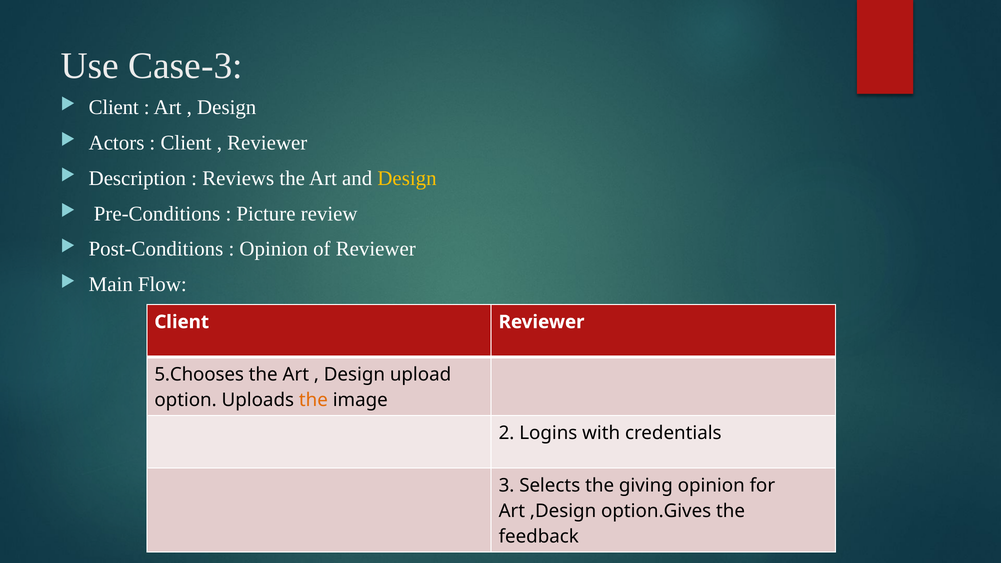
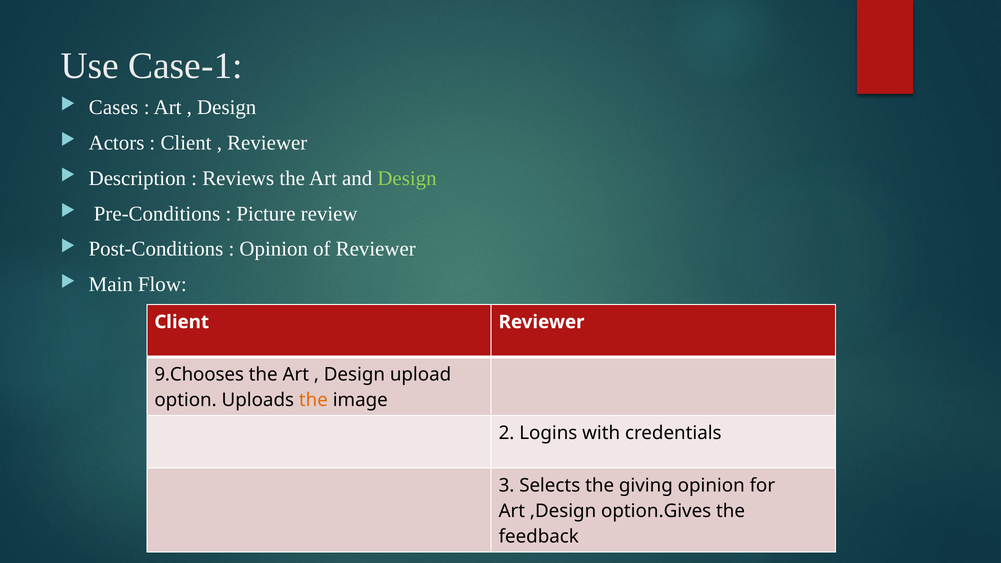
Case-3: Case-3 -> Case-1 (186, 66)
Client: Client -> Cases (114, 107)
Design colour: yellow -> light green (407, 178)
5.Chooses: 5.Chooses -> 9.Chooses (199, 374)
